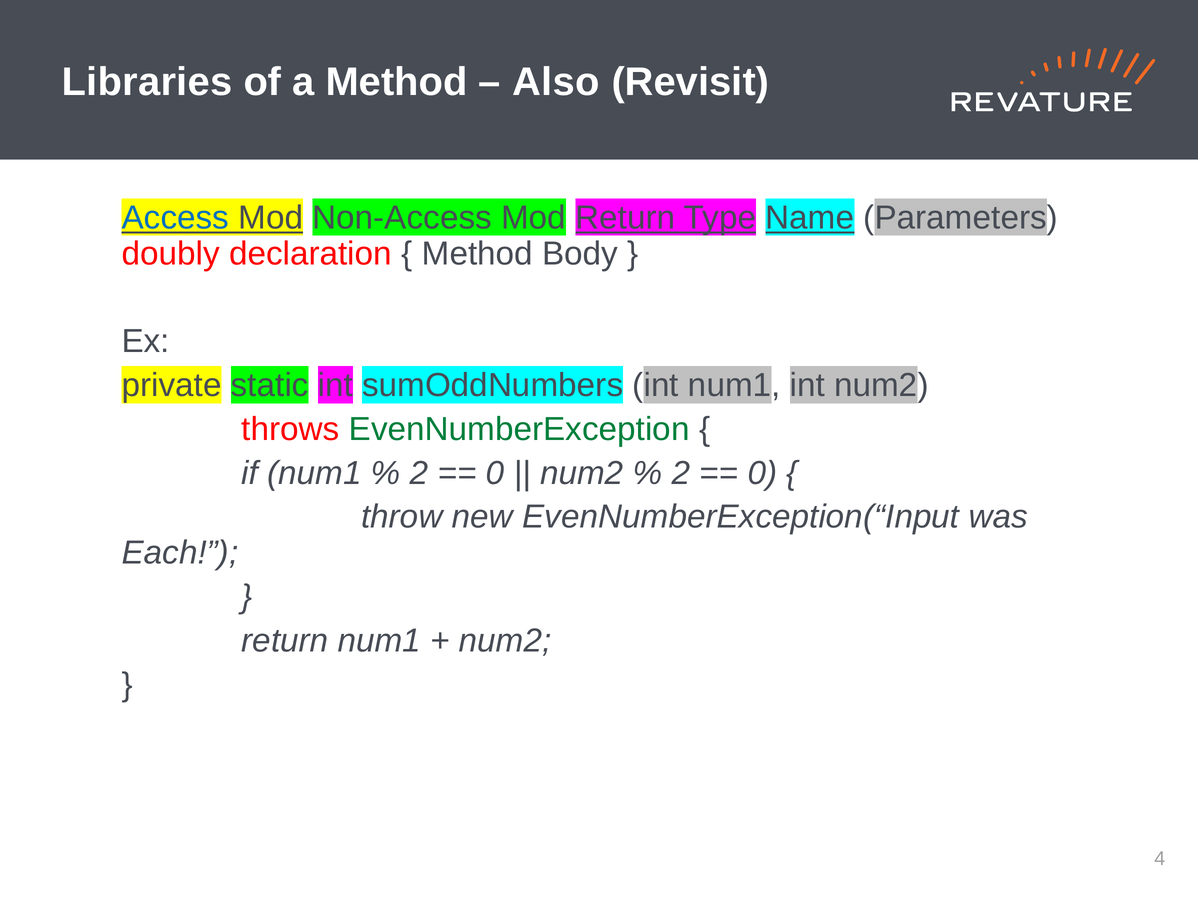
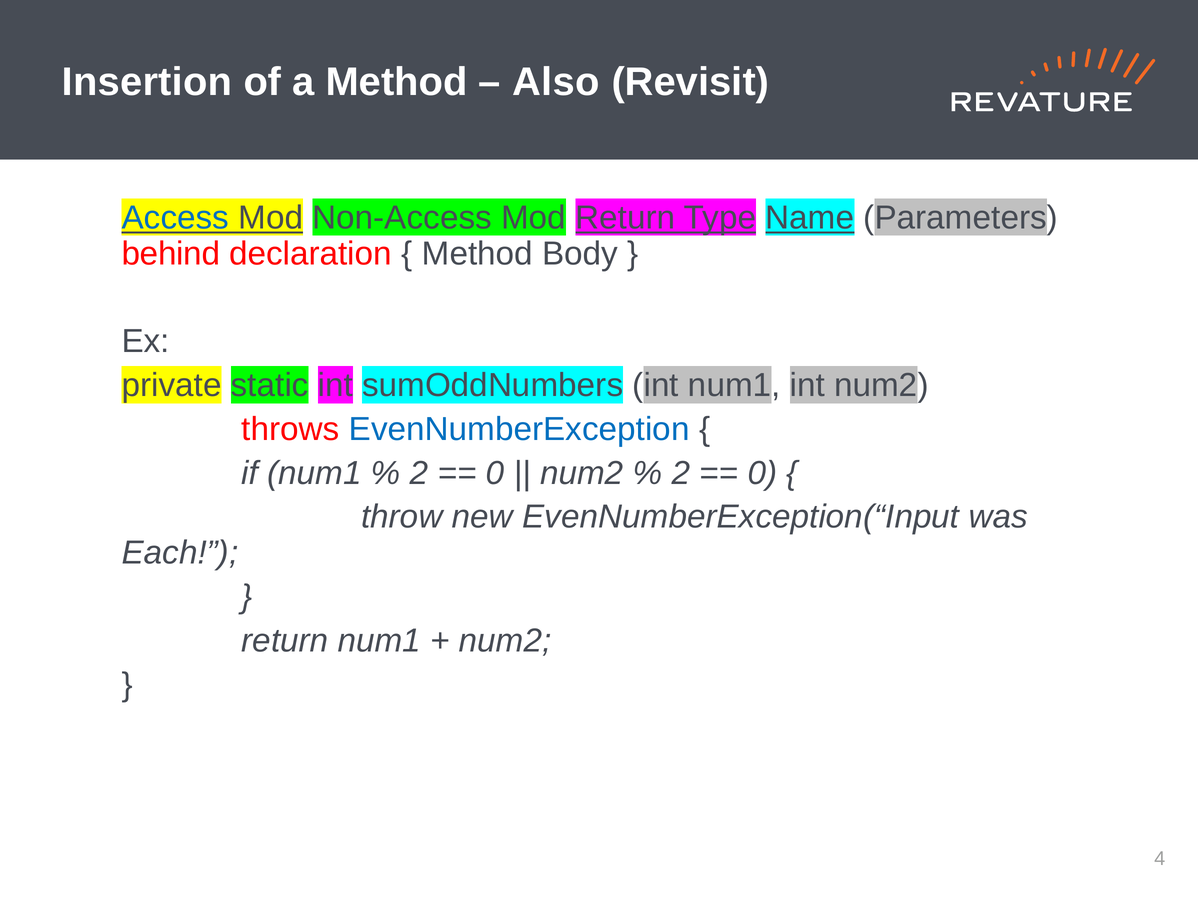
Libraries: Libraries -> Insertion (147, 82)
doubly: doubly -> behind (171, 254)
EvenNumberException colour: green -> blue (519, 429)
